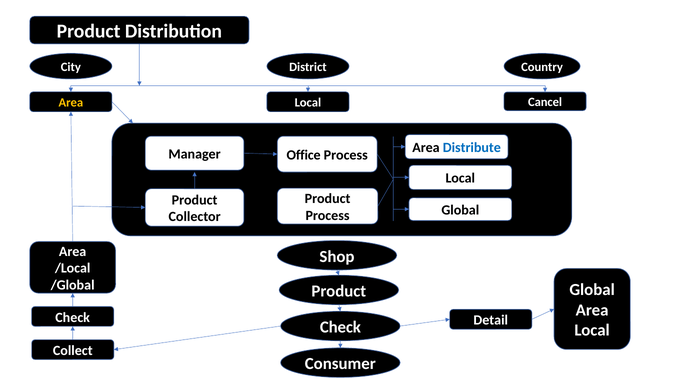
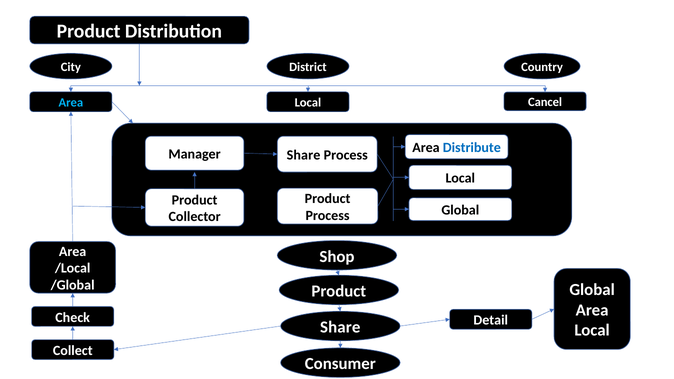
Area colour: yellow -> light blue (71, 103)
Office: Office -> Share (303, 155)
Check: Check -> Share (340, 327)
